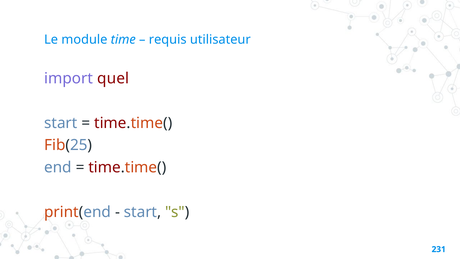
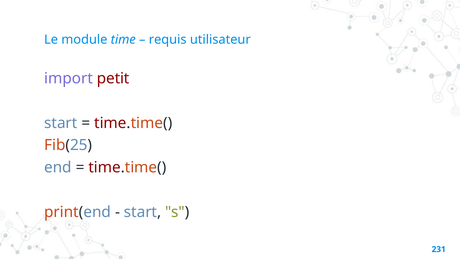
quel: quel -> petit (113, 78)
